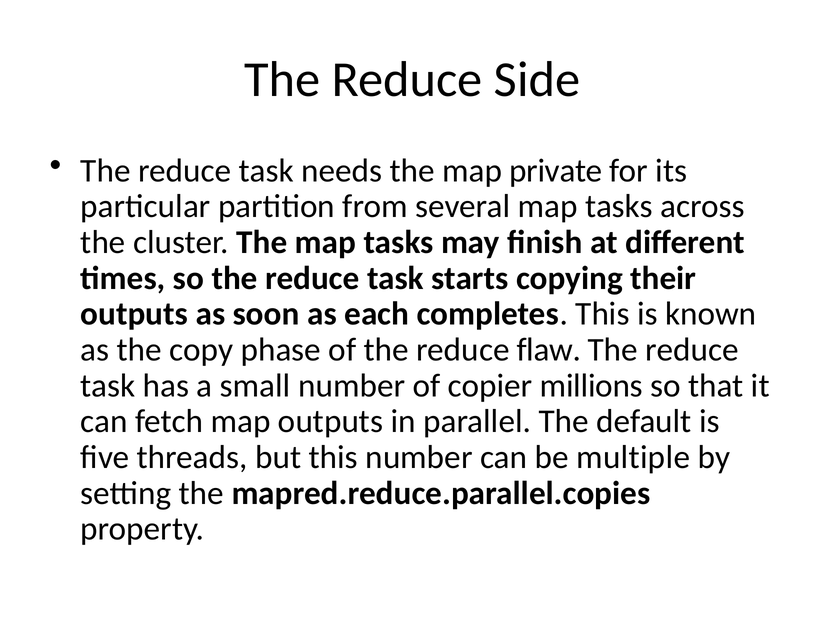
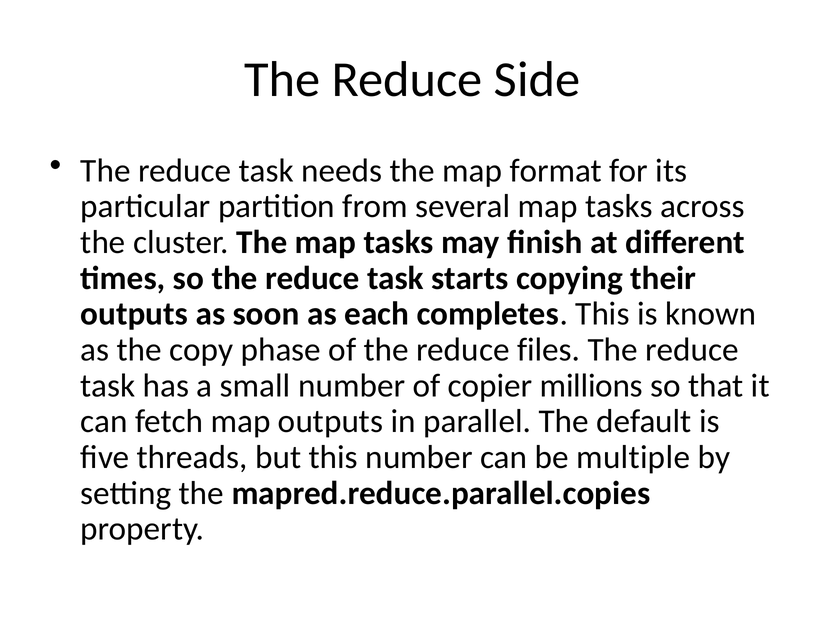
private: private -> format (556, 171)
flaw: flaw -> files (549, 350)
